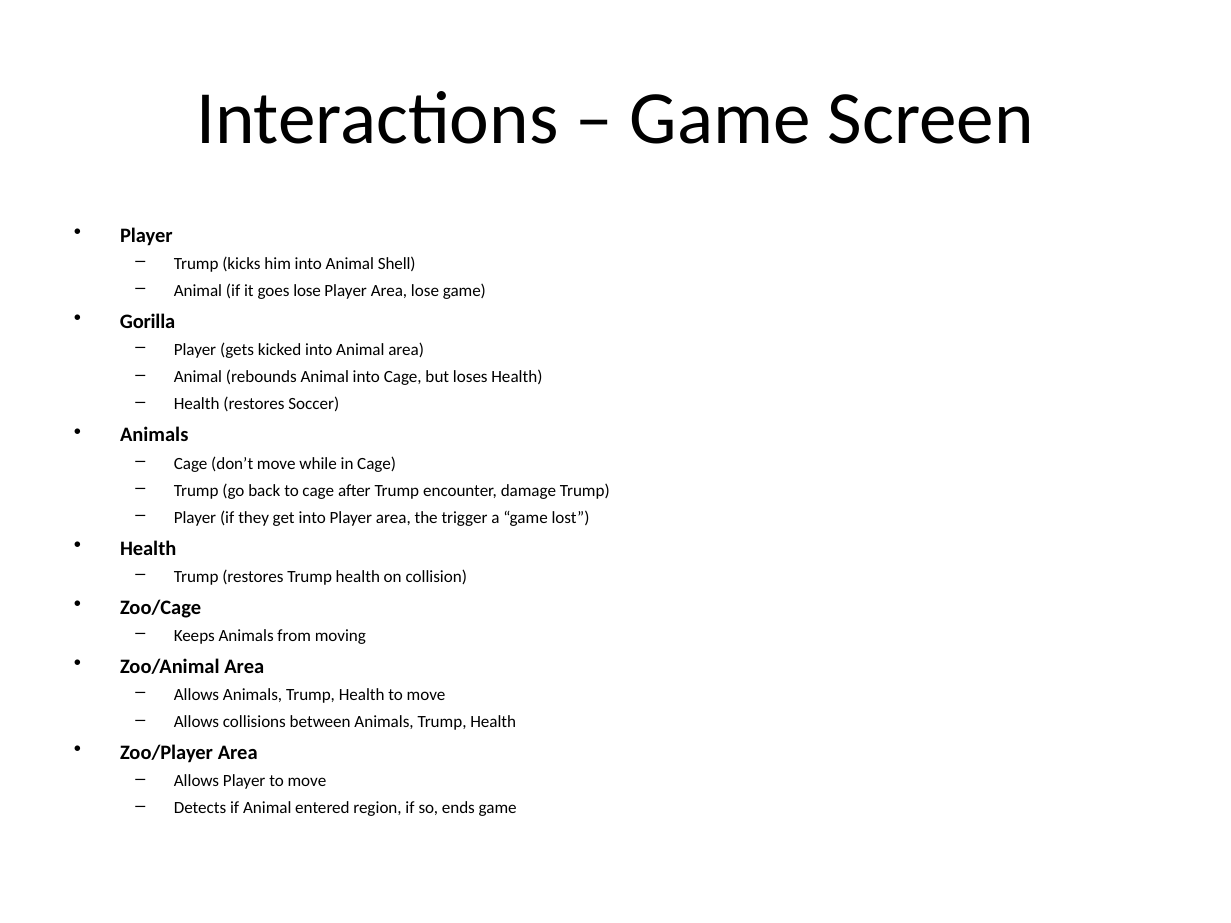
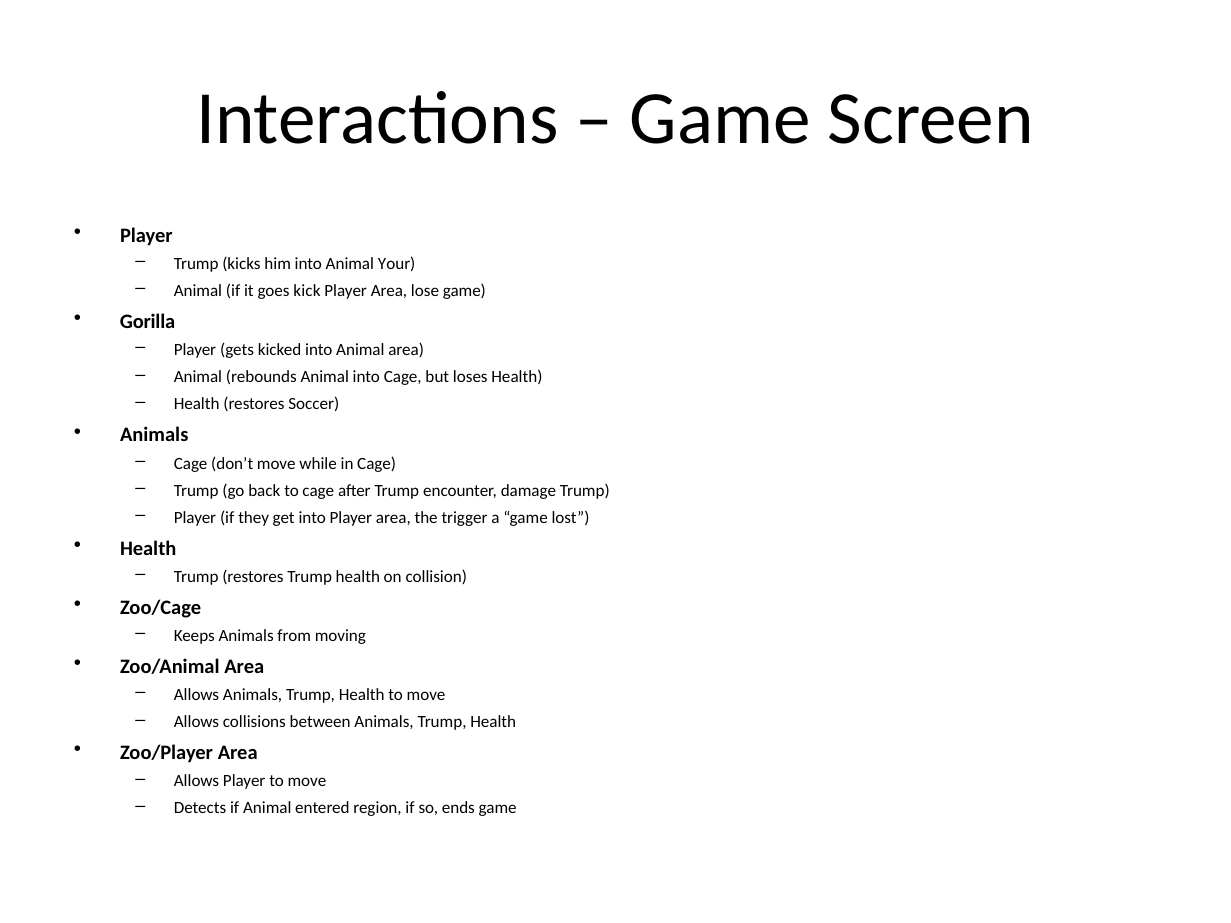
Shell: Shell -> Your (397, 264)
goes lose: lose -> kick (307, 291)
